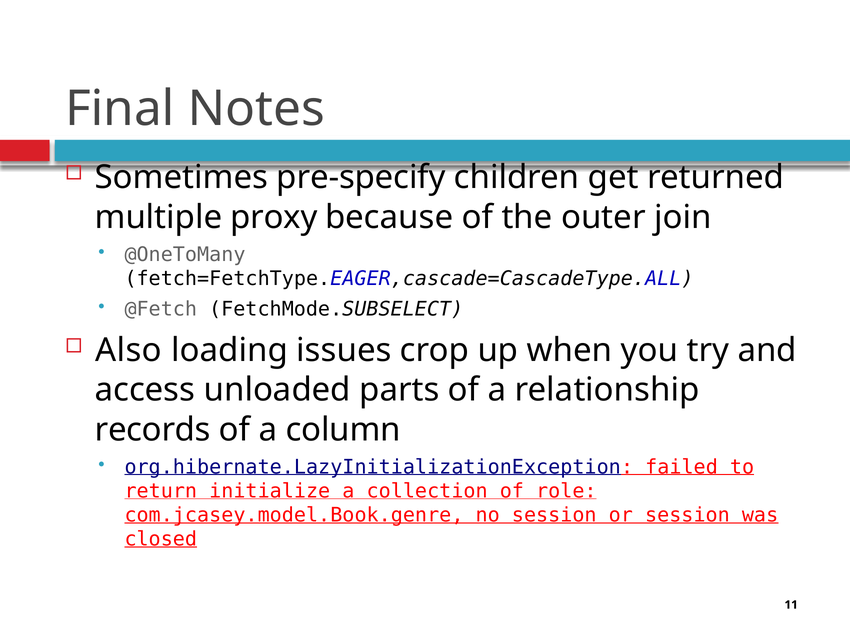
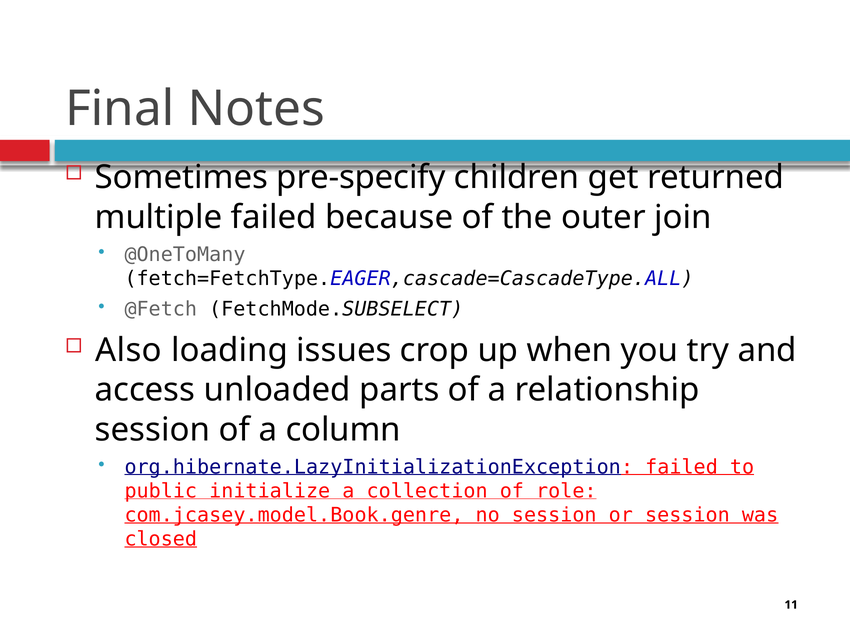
multiple proxy: proxy -> failed (274, 217)
records: records -> session (153, 430)
return: return -> public (161, 492)
